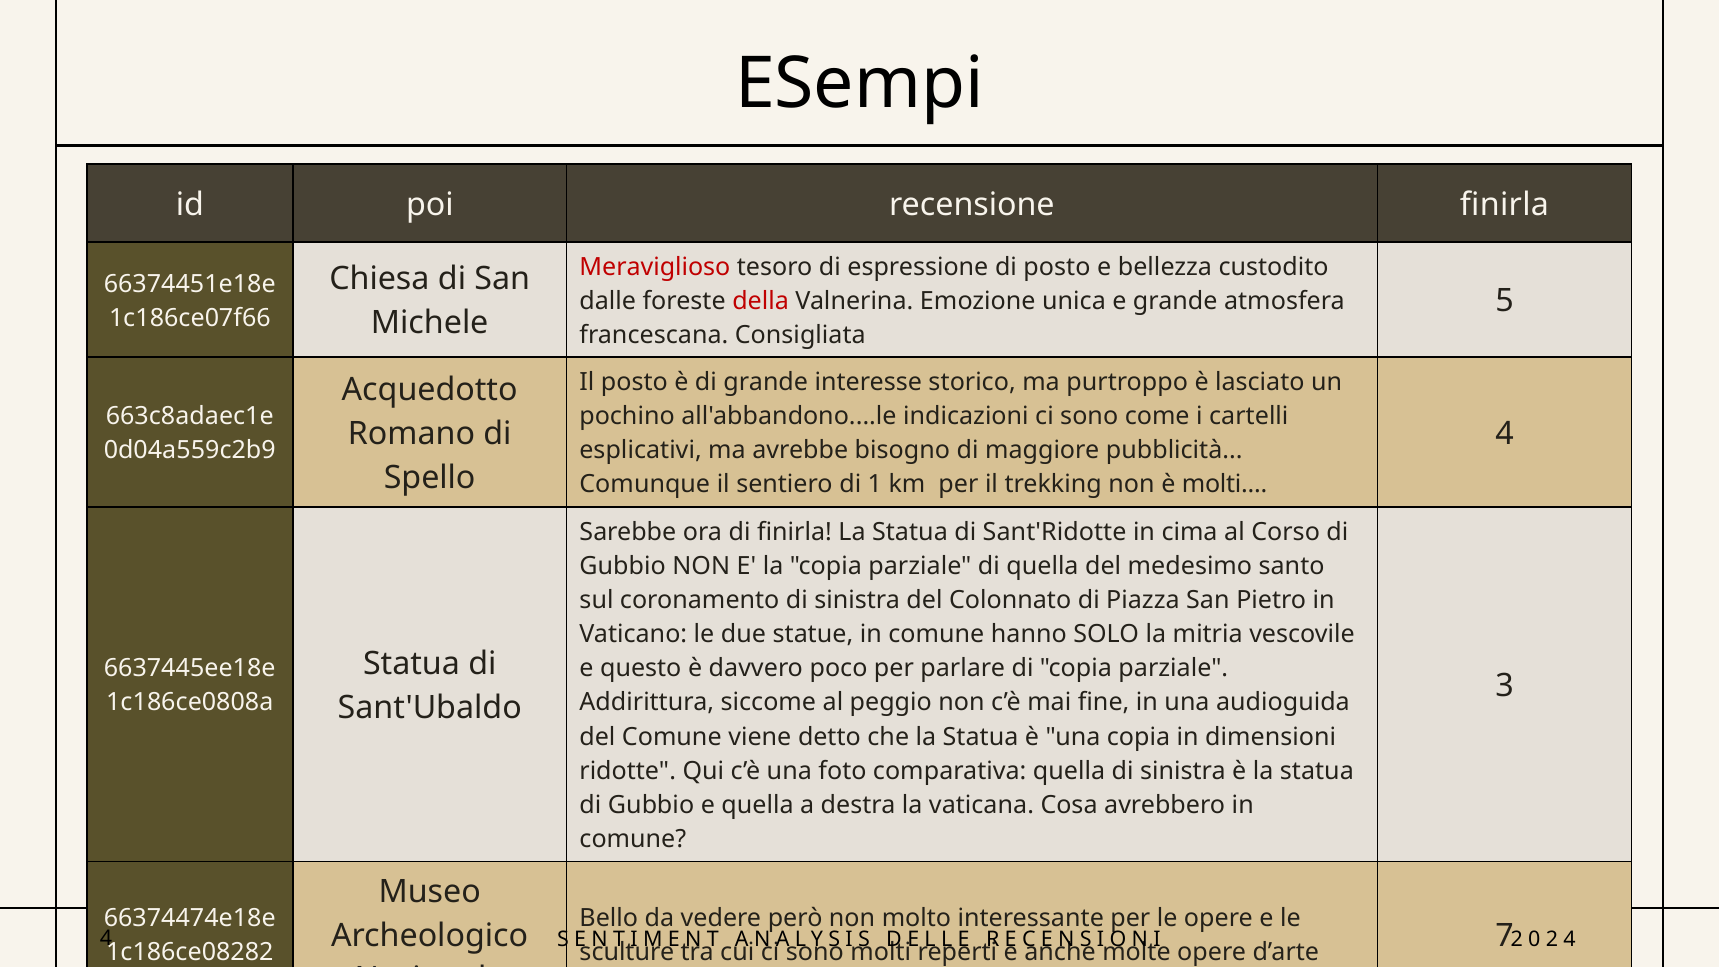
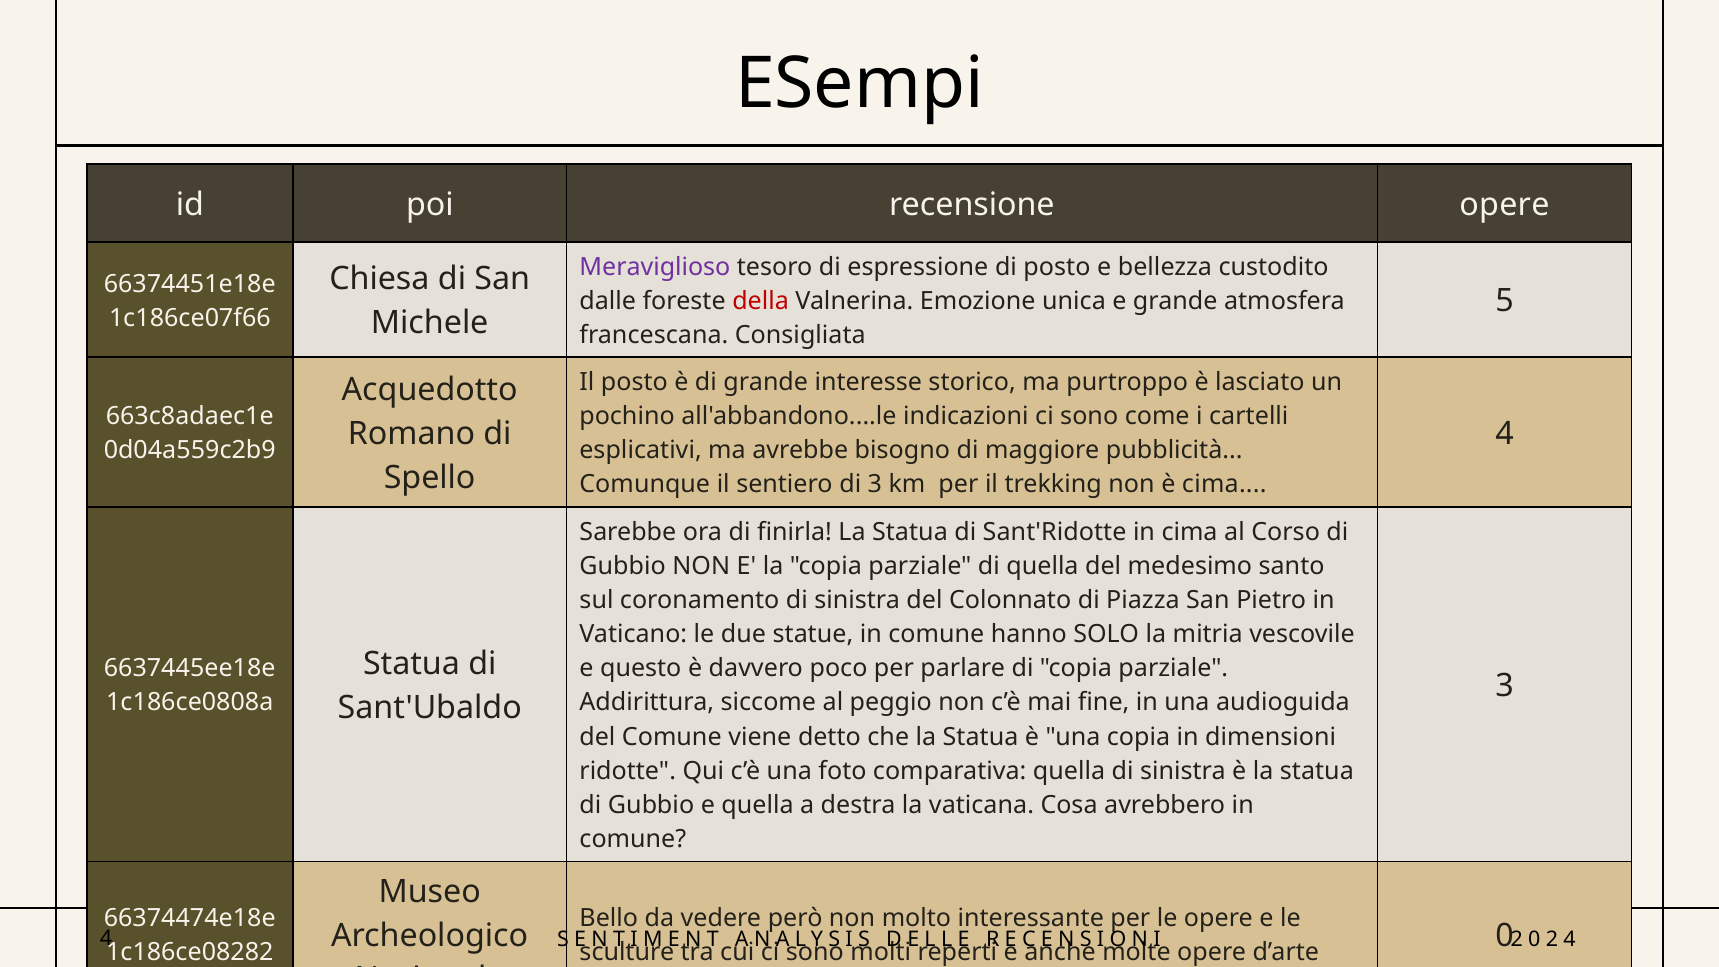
recensione finirla: finirla -> opere (1504, 205)
Meraviglioso colour: red -> purple (655, 267)
di 1: 1 -> 3 (875, 485)
è molti: molti -> cima (1224, 485)
7: 7 -> 0 (1505, 935)
